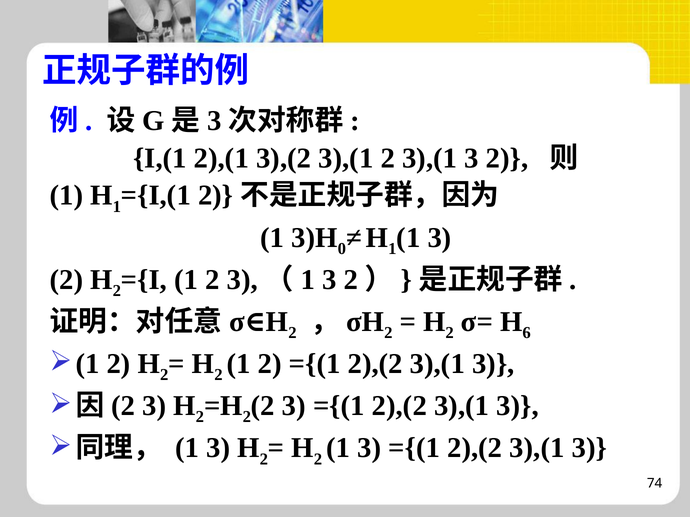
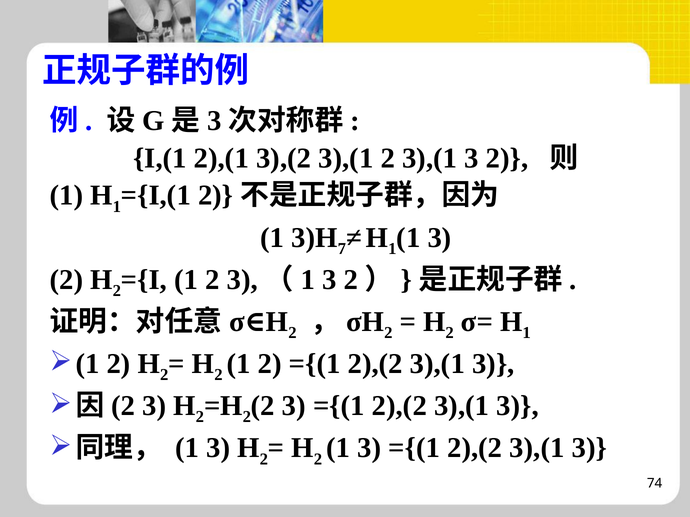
0: 0 -> 7 (342, 249)
6: 6 -> 1 (527, 333)
